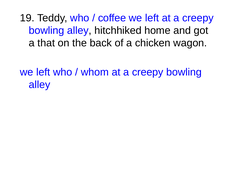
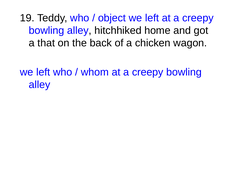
coffee: coffee -> object (112, 18)
